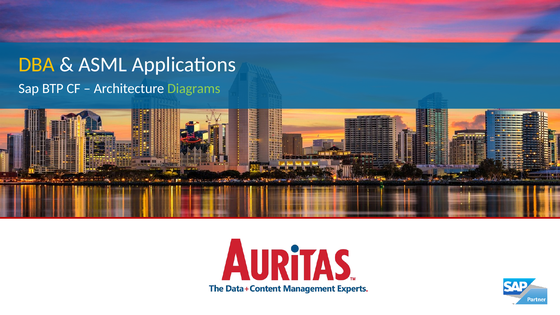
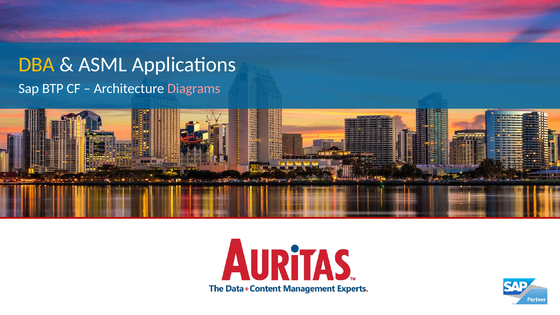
Diagrams colour: light green -> pink (194, 89)
